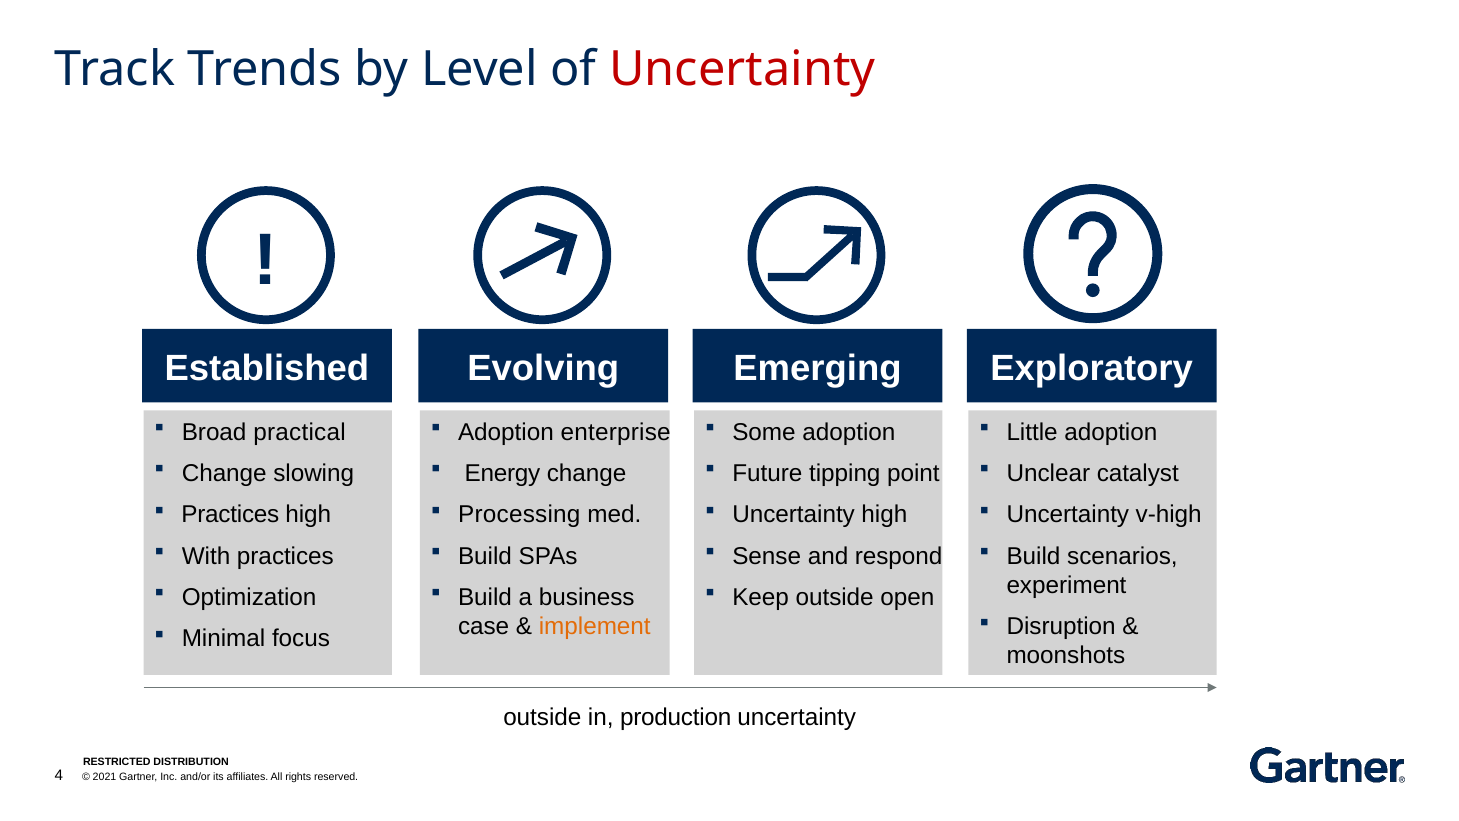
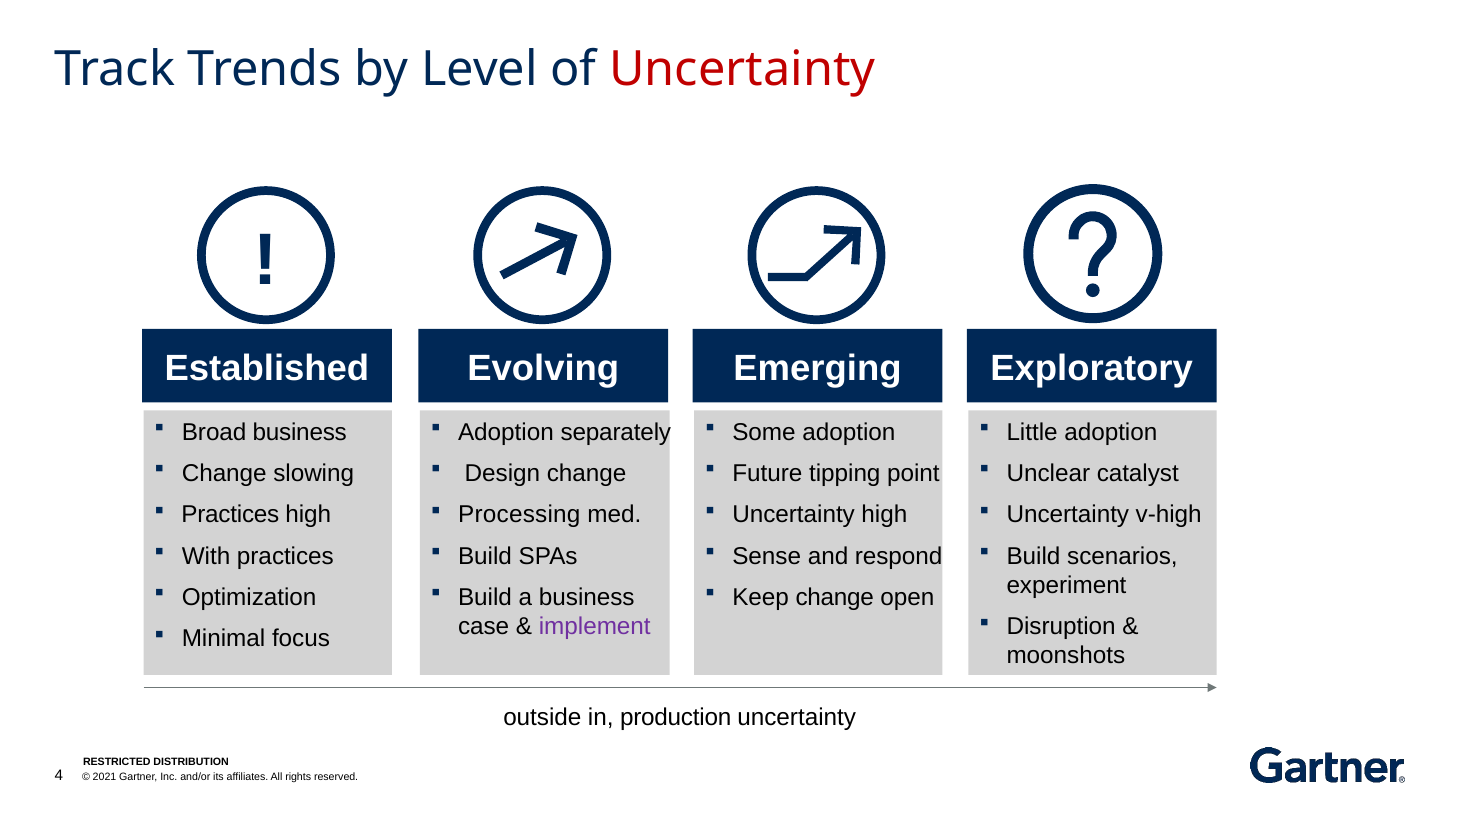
Broad practical: practical -> business (300, 432)
enterprise: enterprise -> separately (616, 432)
Energy: Energy -> Design (502, 473)
Keep outside: outside -> change (835, 597)
implement colour: orange -> purple (595, 626)
